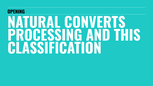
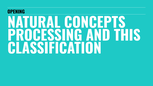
CONVERTS: CONVERTS -> CONCEPTS (95, 23)
